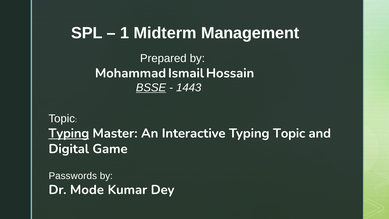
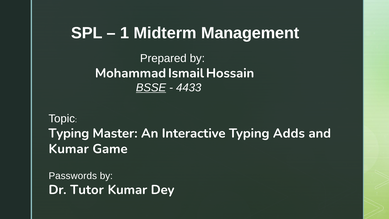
1443: 1443 -> 4433 (189, 88)
Typing underline: present -> none (69, 133)
Typing Topic: Topic -> Adds (289, 133)
Digital: Digital -> Kumar (69, 149)
Mode: Mode -> Tutor (87, 190)
